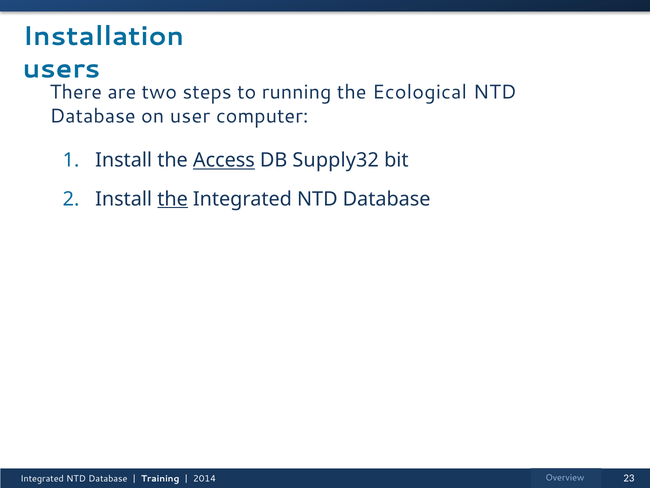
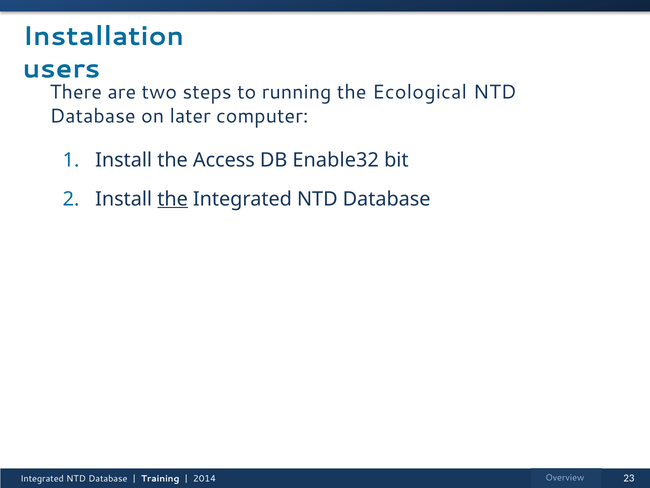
user: user -> later (190, 116)
Access underline: present -> none (224, 160)
Supply32: Supply32 -> Enable32 (336, 160)
